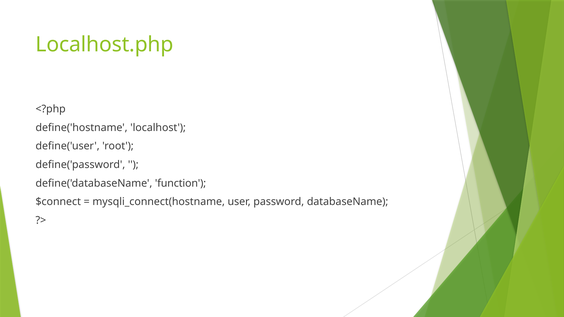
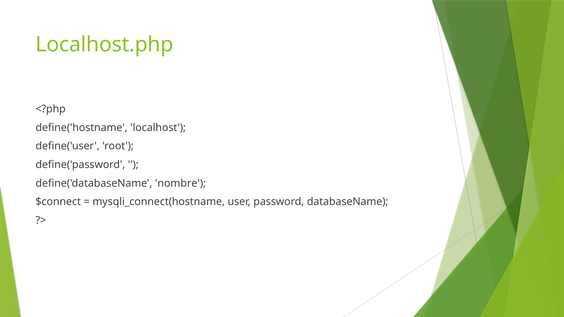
function: function -> nombre (180, 183)
